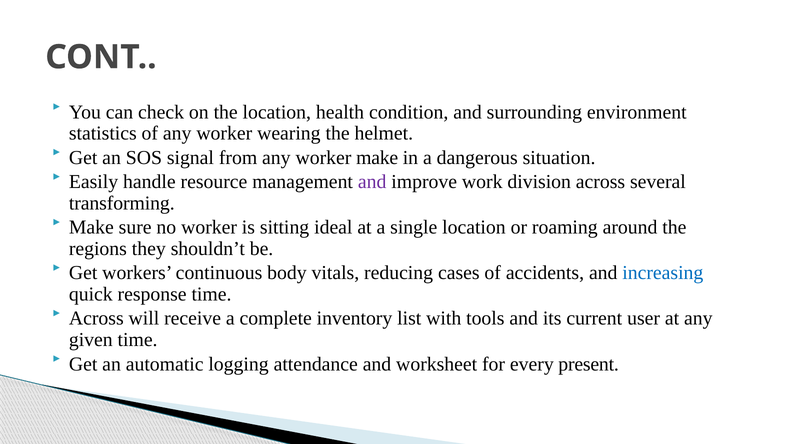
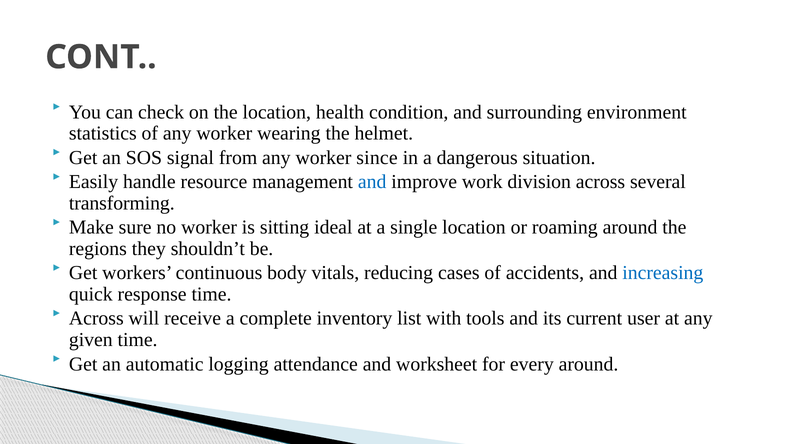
worker make: make -> since (377, 158)
and colour: purple -> blue (372, 182)
every present: present -> around (589, 364)
